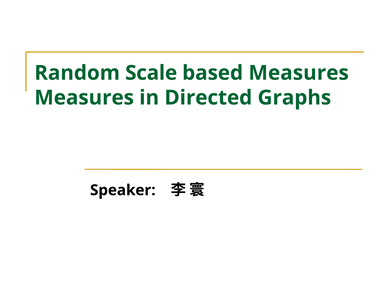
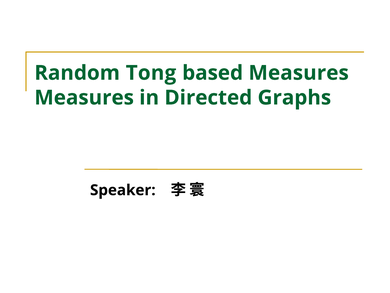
Scale: Scale -> Tong (151, 73)
